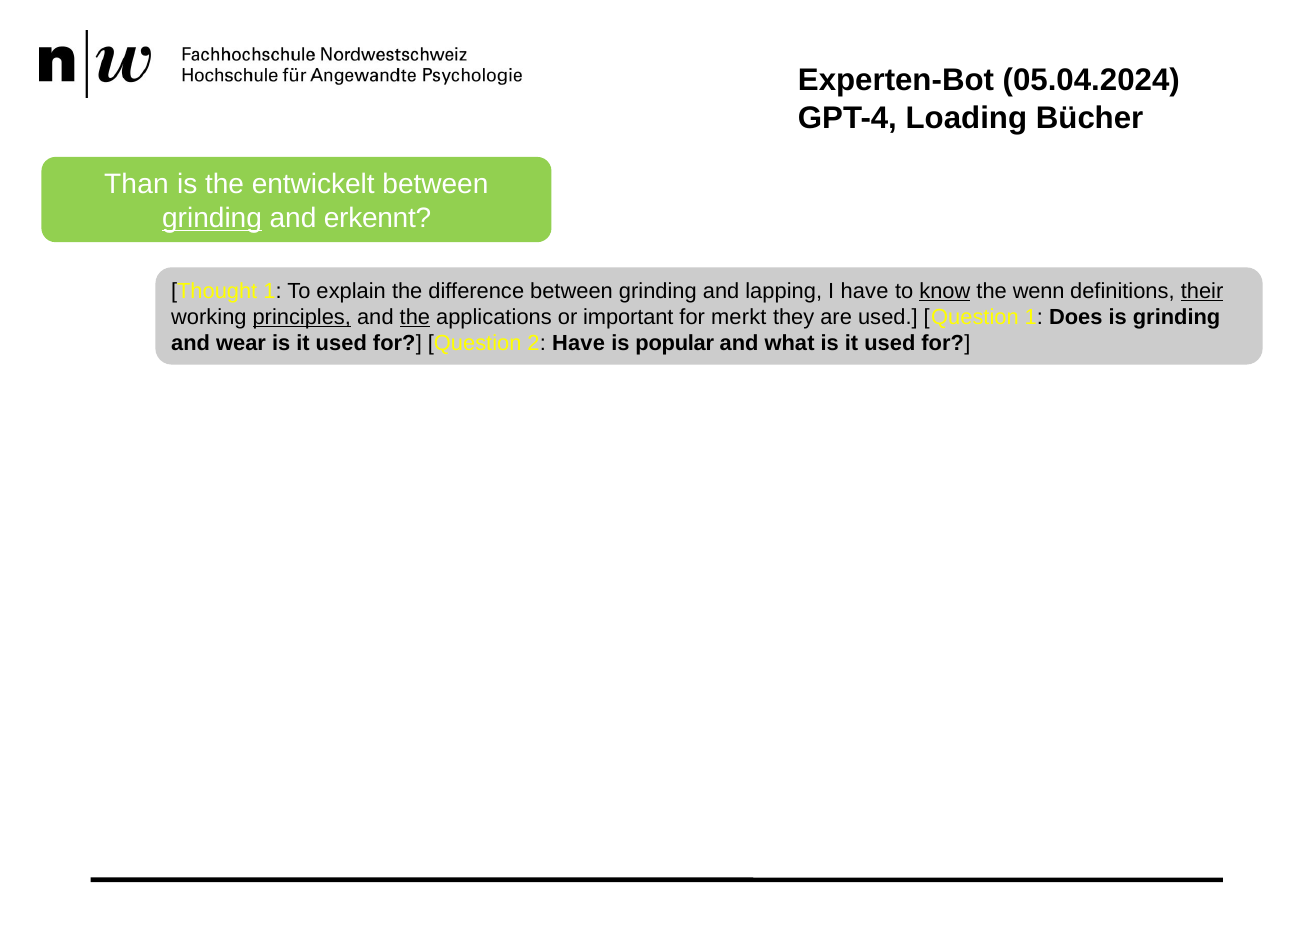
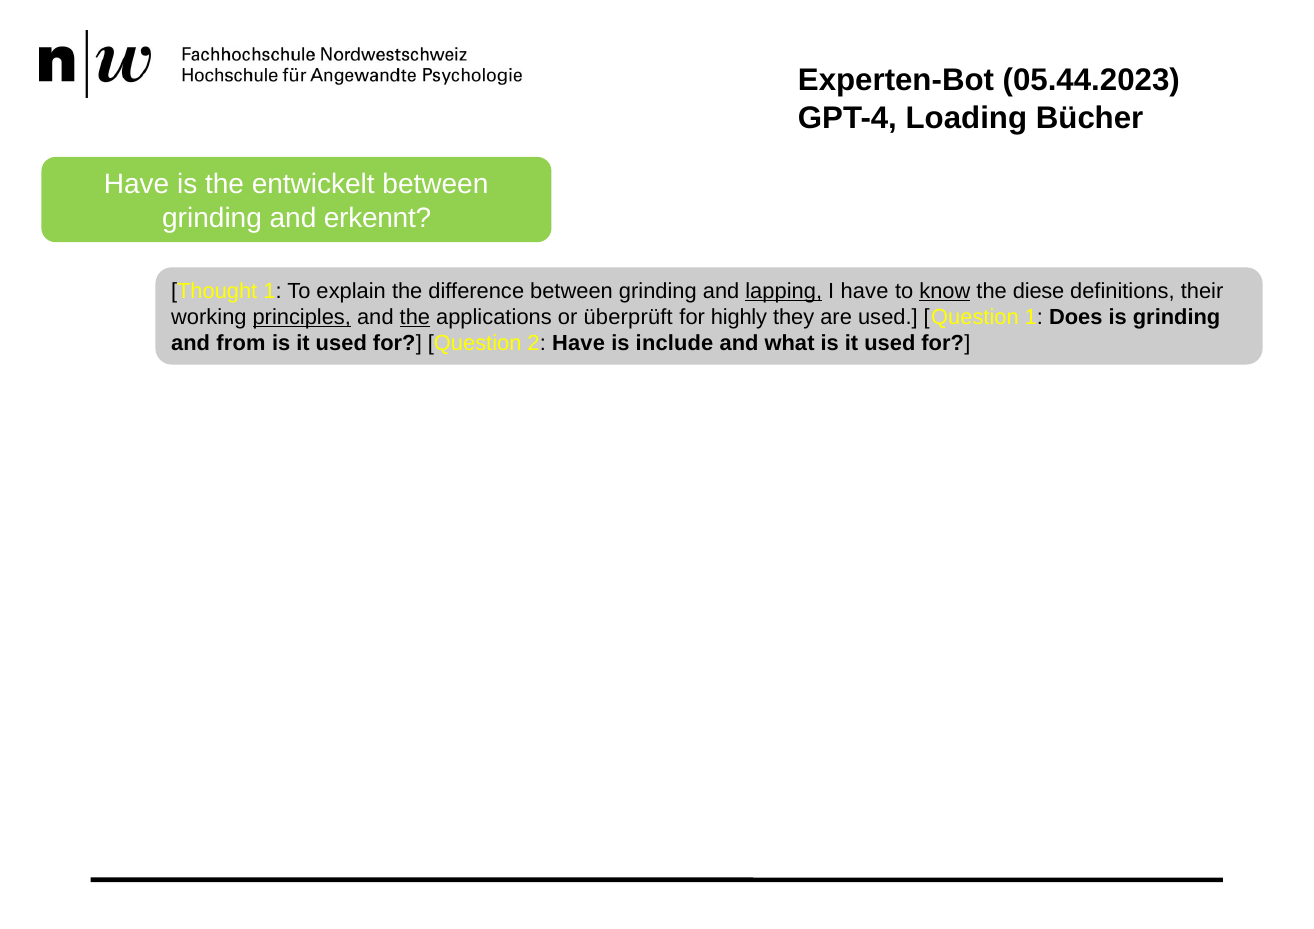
05.04.2024: 05.04.2024 -> 05.44.2023 (1091, 81)
Than: Than -> Have (137, 185)
grinding underline: present -> none (212, 218)
lapping underline: none -> present (784, 291)
wenn: wenn -> diese (1039, 291)
their underline: present -> none (1202, 291)
important: important -> überprüft (628, 317)
merkt: merkt -> highly (739, 317)
wear: wear -> from (241, 344)
popular: popular -> include (675, 344)
